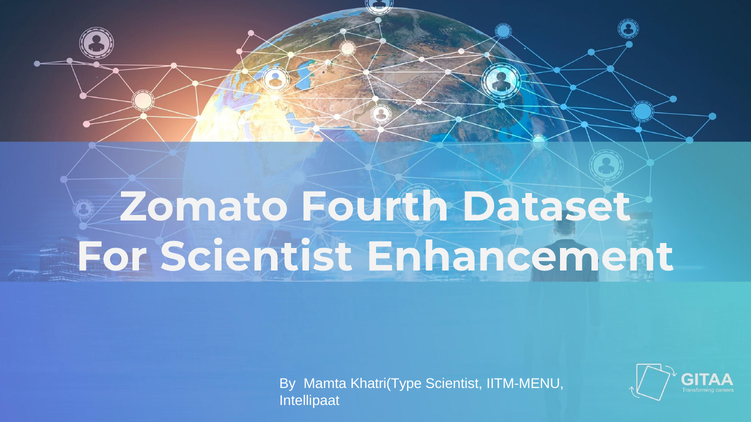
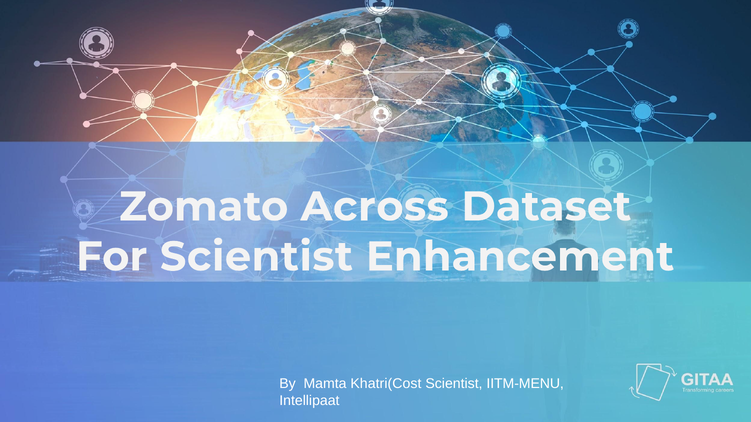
Fourth: Fourth -> Across (375, 207)
Khatri(Type: Khatri(Type -> Khatri(Cost (386, 384)
